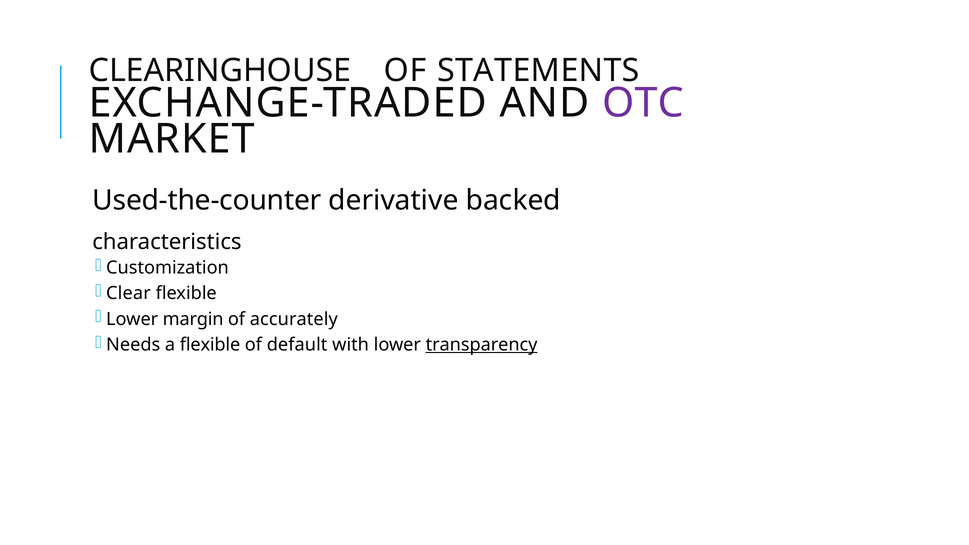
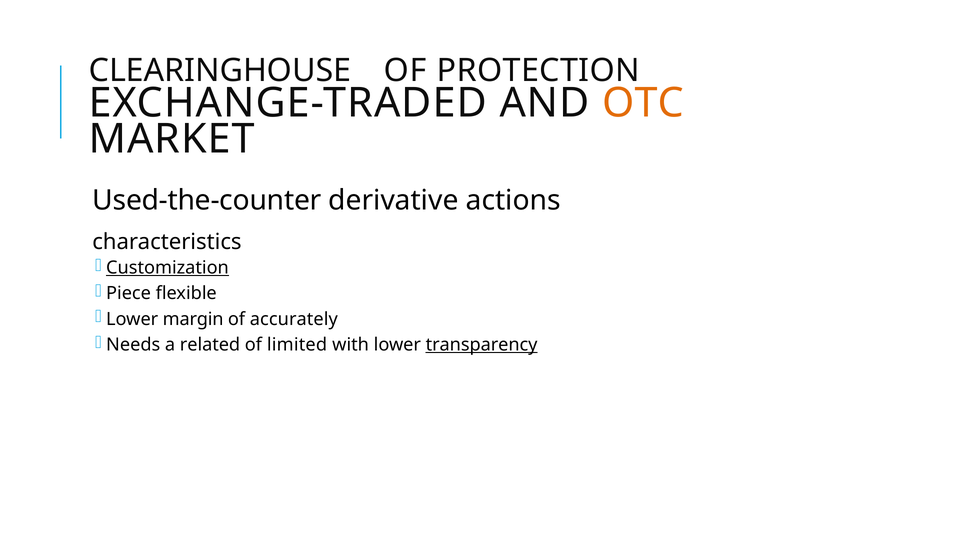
STATEMENTS: STATEMENTS -> PROTECTION (538, 70)
OTC colour: purple -> orange (643, 103)
backed: backed -> actions (513, 200)
Customization underline: none -> present (167, 268)
Clear: Clear -> Piece (129, 293)
a flexible: flexible -> related (210, 345)
default: default -> limited (297, 345)
